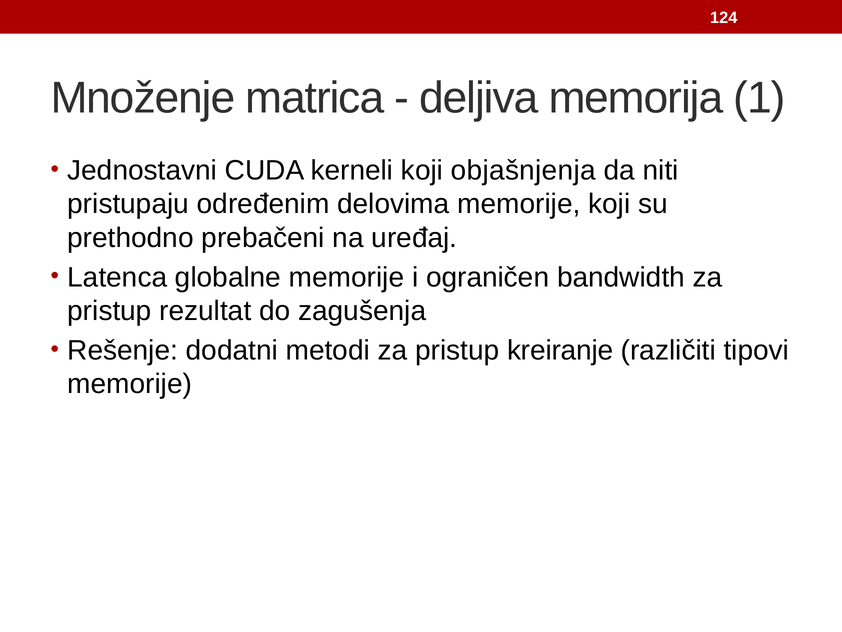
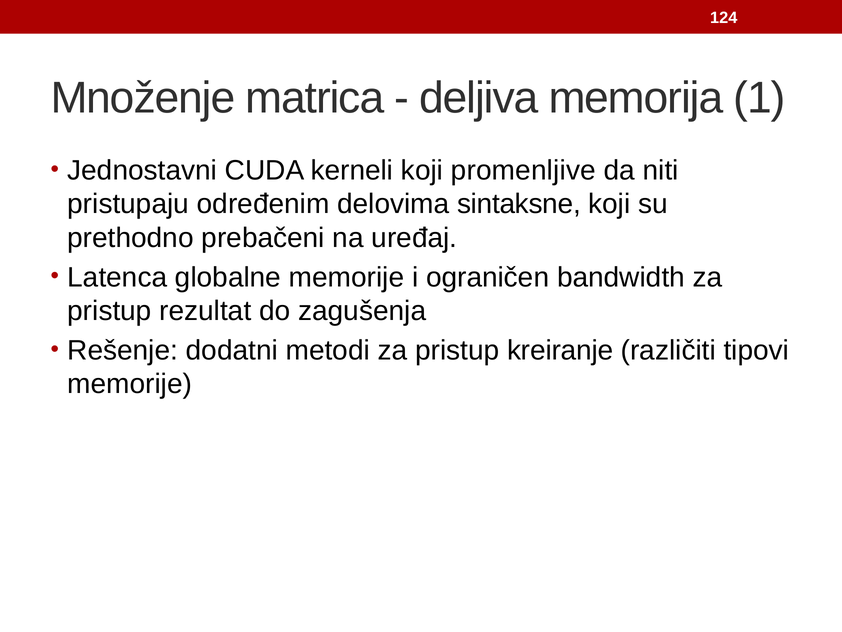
objašnjenja: objašnjenja -> promenljive (523, 170)
delovima memorije: memorije -> sintaksne (519, 204)
